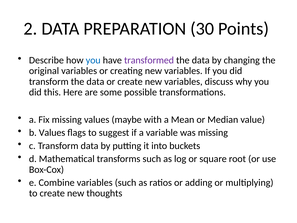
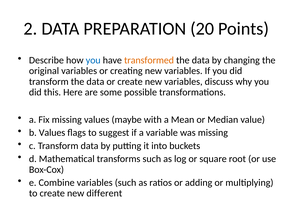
30: 30 -> 20 (202, 29)
transformed colour: purple -> orange (149, 60)
thoughts: thoughts -> different (104, 193)
